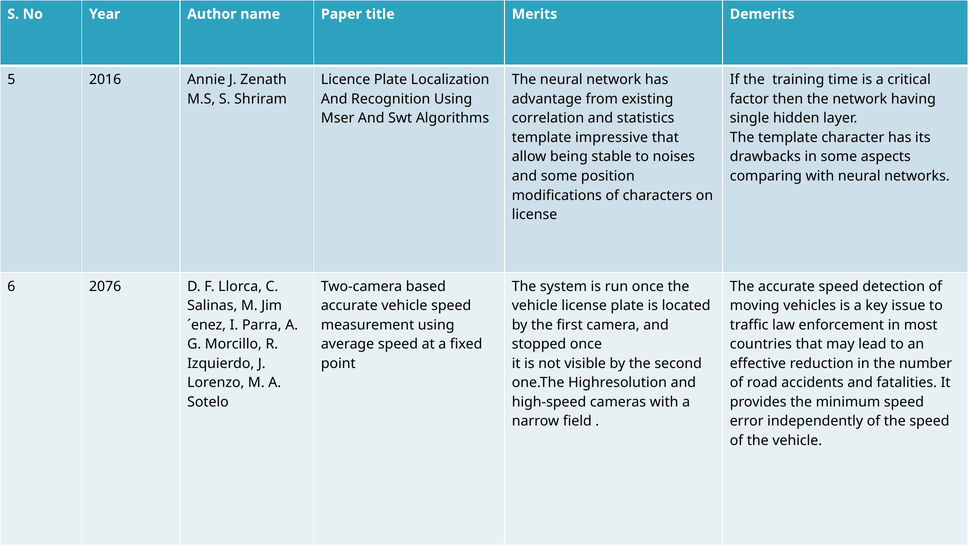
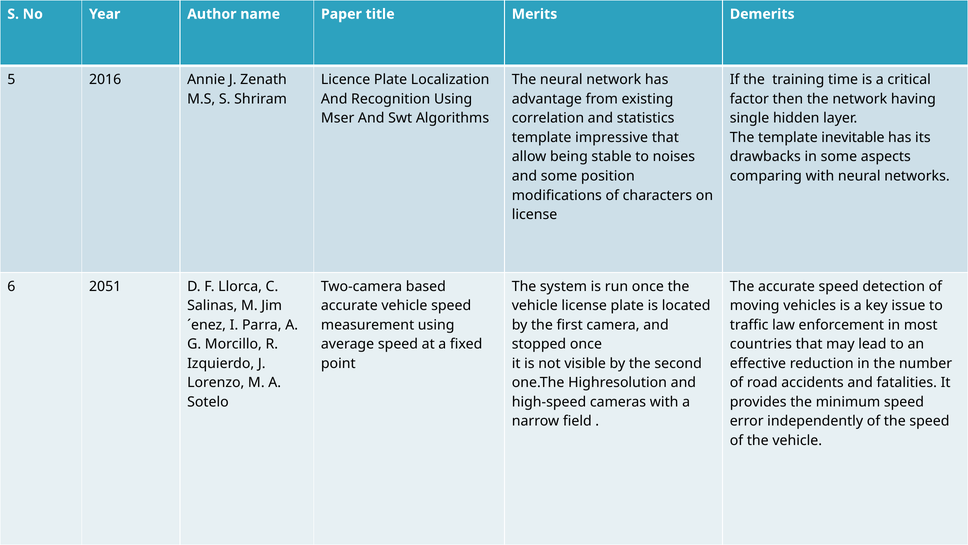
character: character -> inevitable (853, 137)
2076: 2076 -> 2051 (105, 286)
